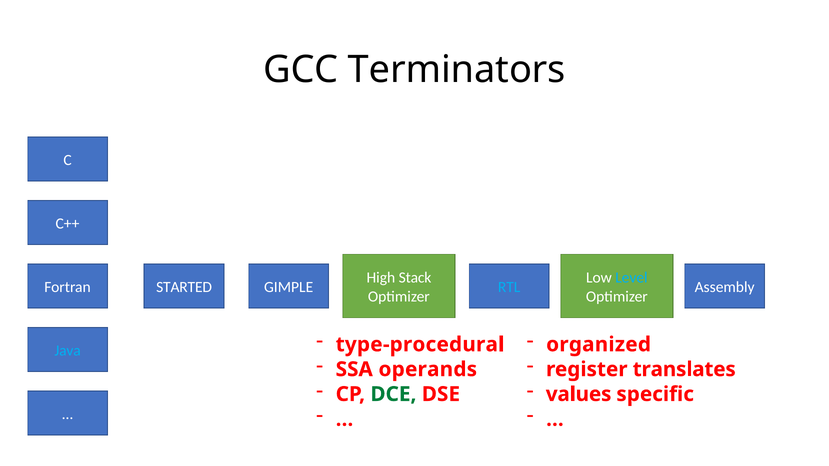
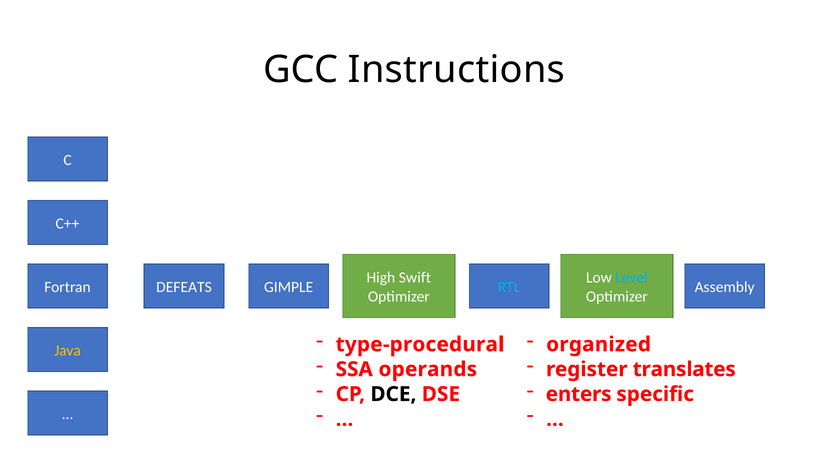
Terminators: Terminators -> Instructions (457, 70)
Stack: Stack -> Swift (415, 278)
STARTED: STARTED -> DEFEATS (184, 287)
Java colour: light blue -> yellow (68, 351)
DCE colour: green -> black (393, 394)
values: values -> enters (579, 394)
